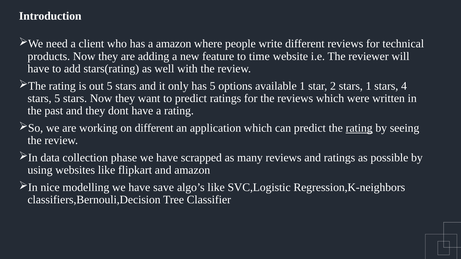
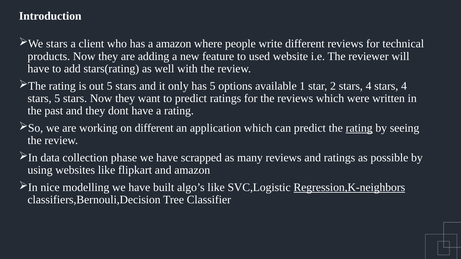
need: need -> stars (57, 44)
time: time -> used (259, 56)
2 stars 1: 1 -> 4 (369, 86)
save: save -> built (164, 188)
Regression,K-neighbors underline: none -> present (349, 188)
